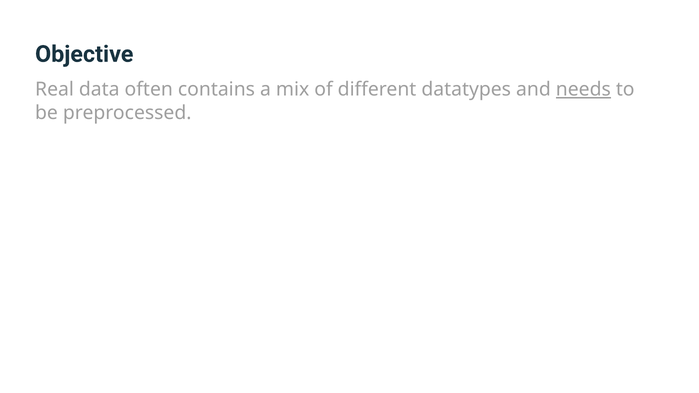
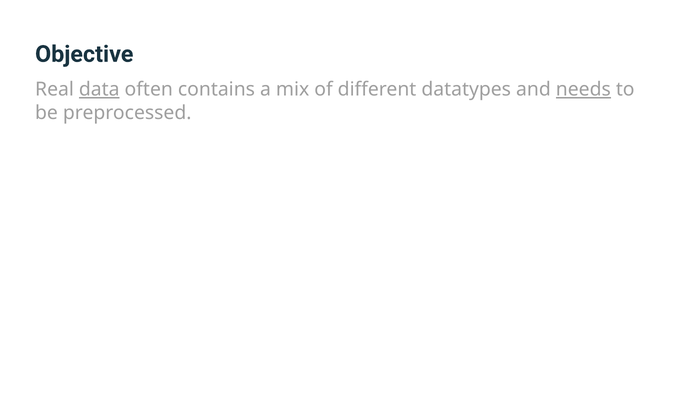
data underline: none -> present (99, 90)
